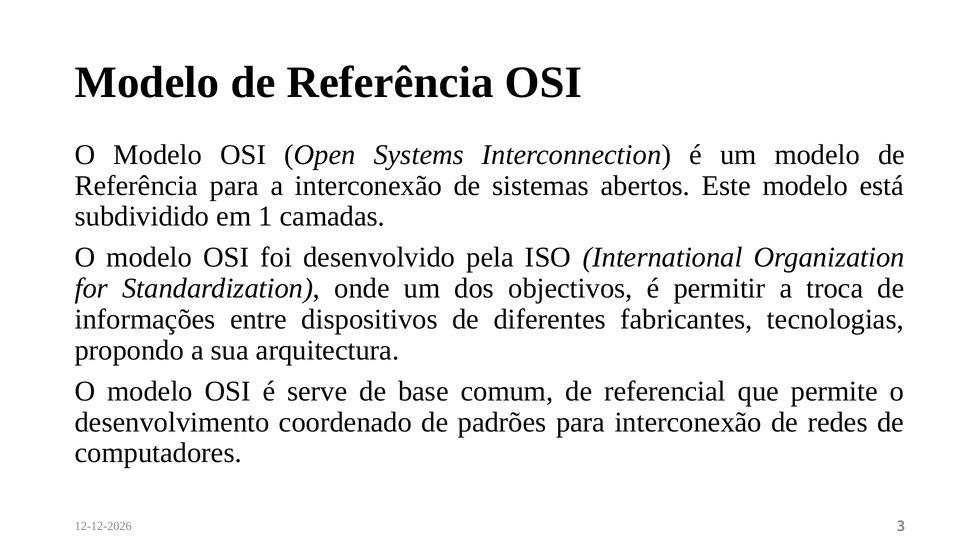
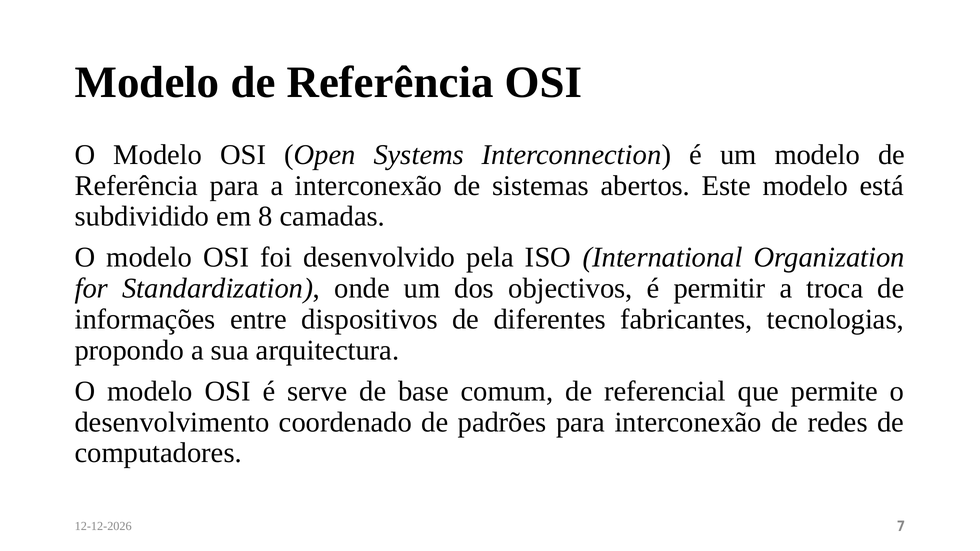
1: 1 -> 8 (265, 217)
3: 3 -> 7 (901, 527)
